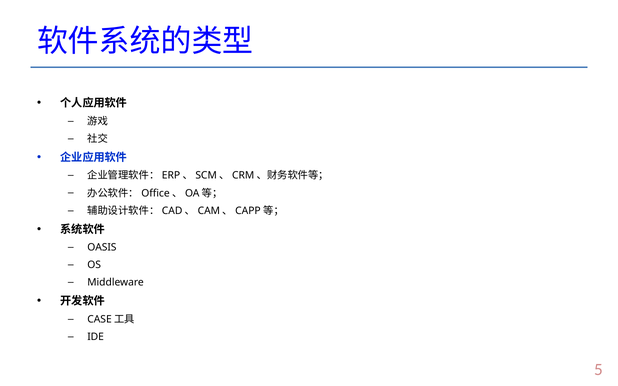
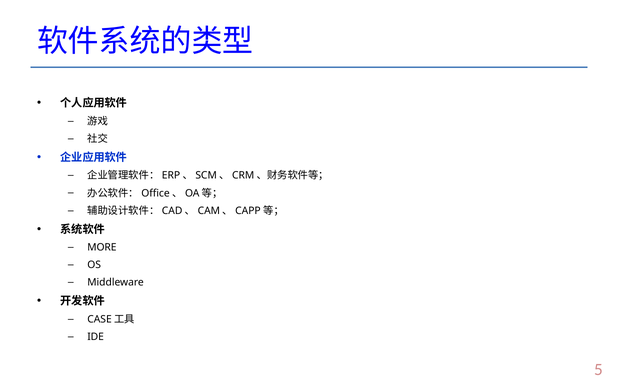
OASIS: OASIS -> MORE (102, 248)
